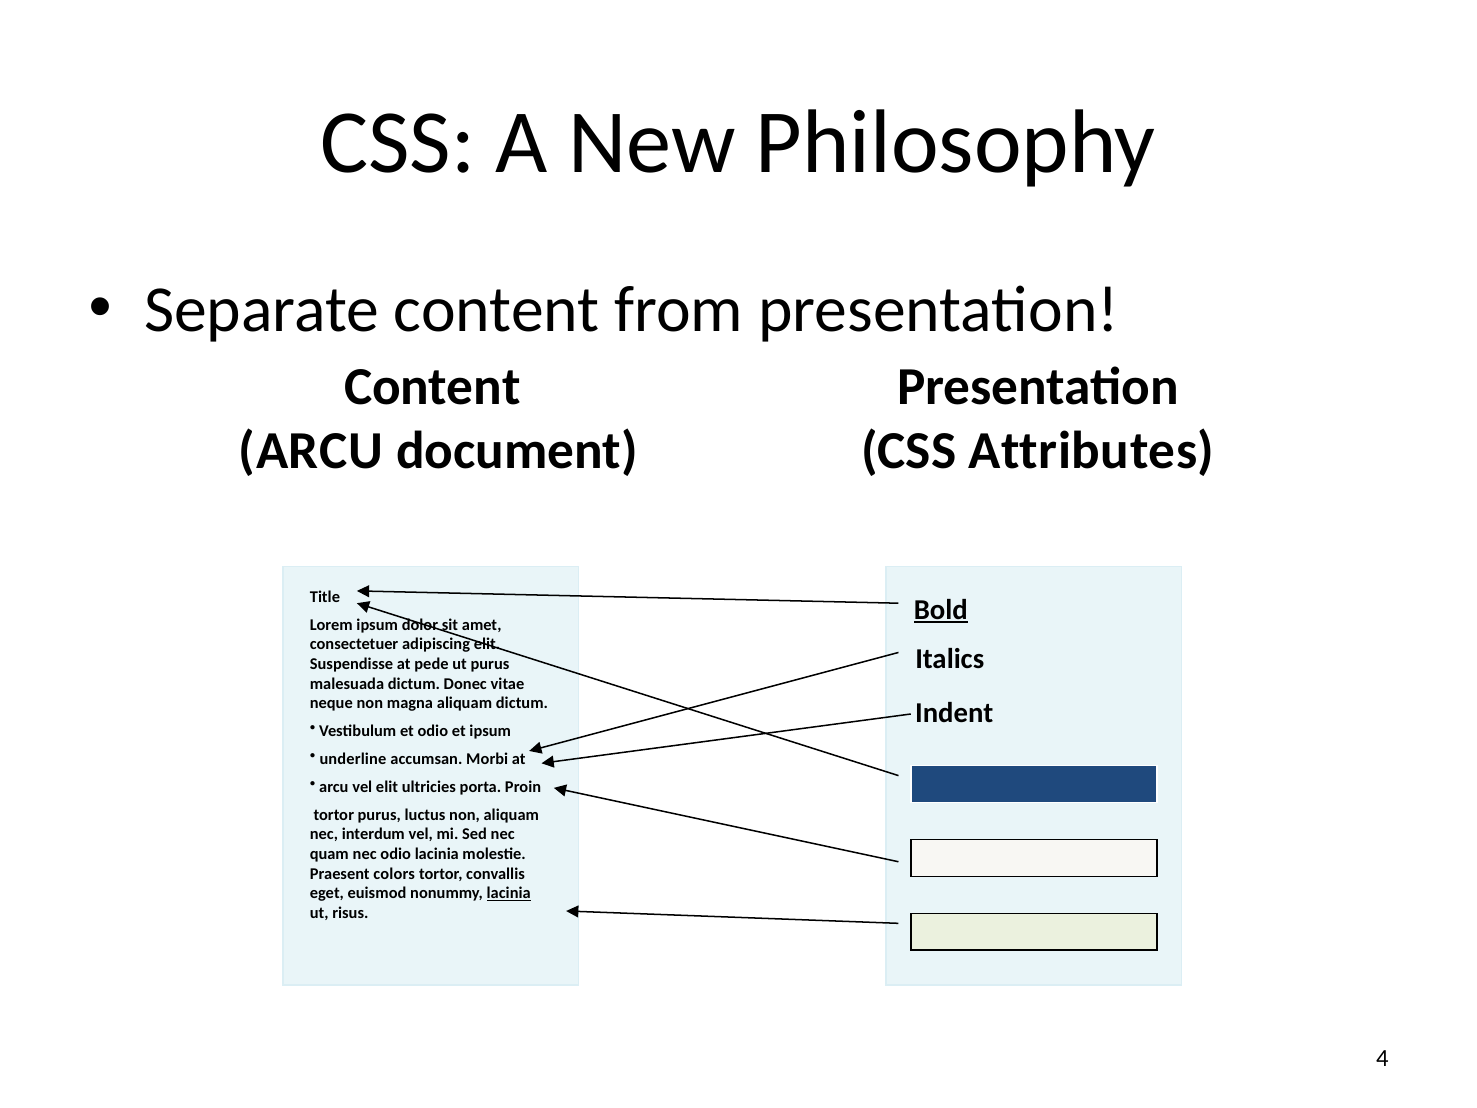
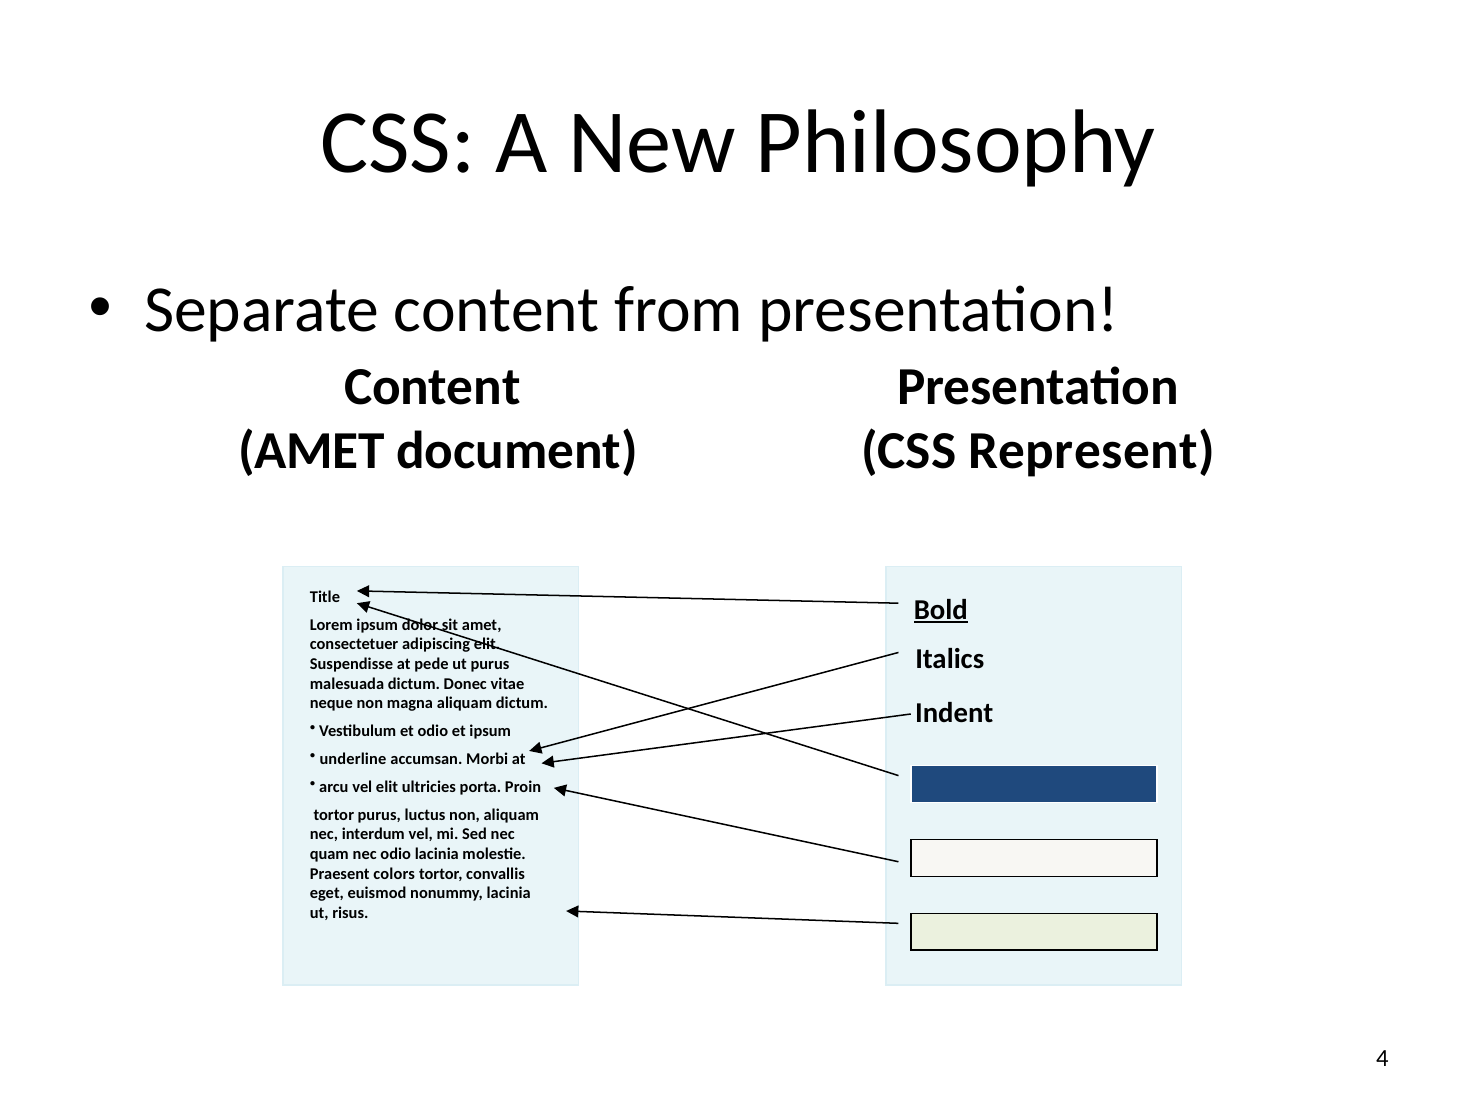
ARCU: ARCU -> AMET (311, 451)
Attributes: Attributes -> Represent (1091, 451)
lacinia underline: present -> none (509, 893)
